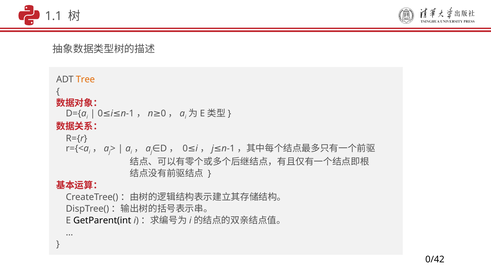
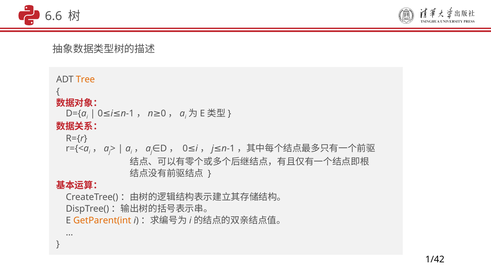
1.1: 1.1 -> 6.6 (54, 16)
GetParent(int colour: black -> orange (102, 221)
0/42: 0/42 -> 1/42 (435, 260)
